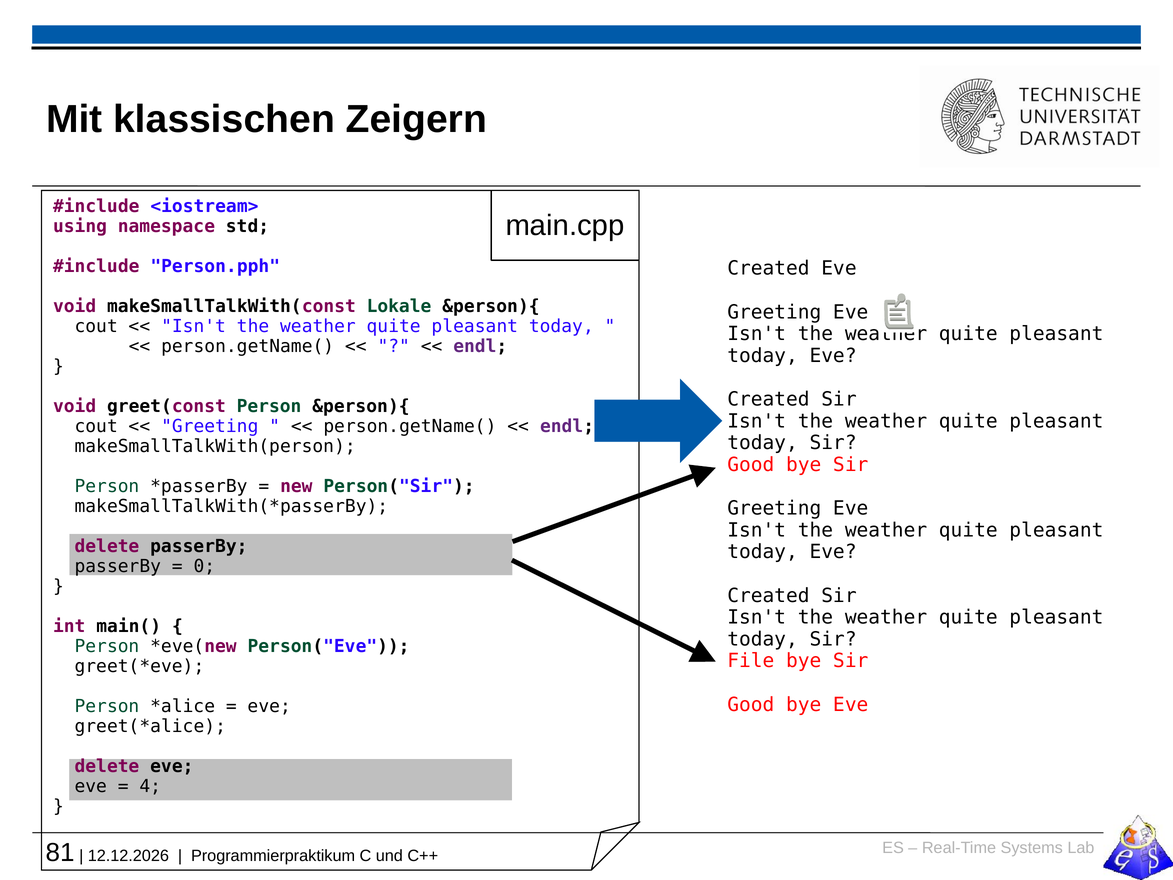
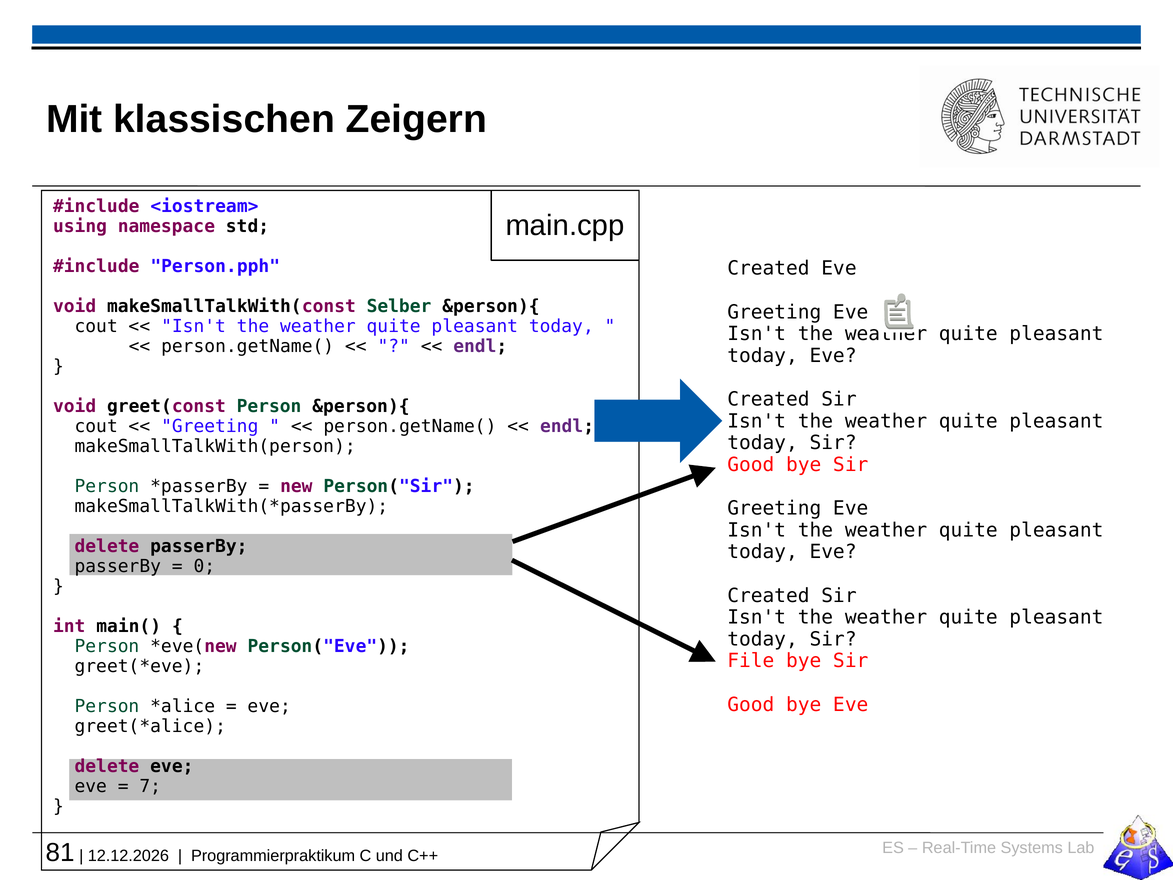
Lokale: Lokale -> Selber (399, 306)
4: 4 -> 7 (150, 786)
